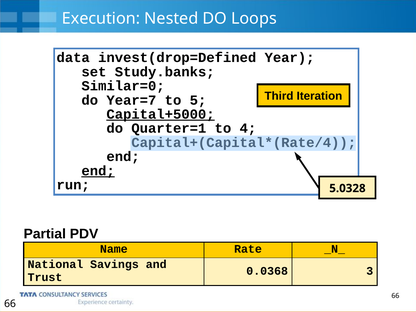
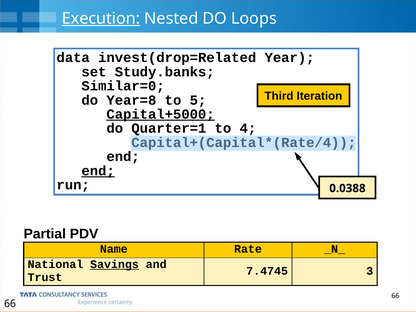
Execution underline: none -> present (101, 18)
invest(drop=Defined: invest(drop=Defined -> invest(drop=Related (177, 58)
Year=7: Year=7 -> Year=8 (131, 100)
5.0328: 5.0328 -> 0.0388 (347, 188)
Savings underline: none -> present (114, 264)
0.0368: 0.0368 -> 7.4745 (267, 271)
